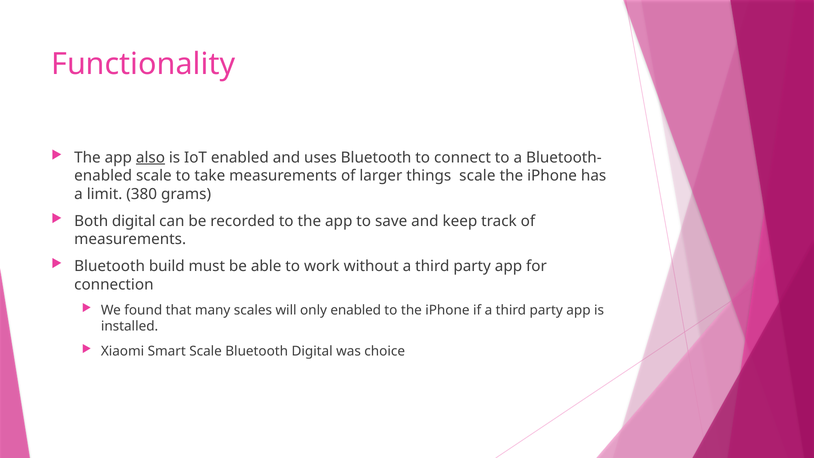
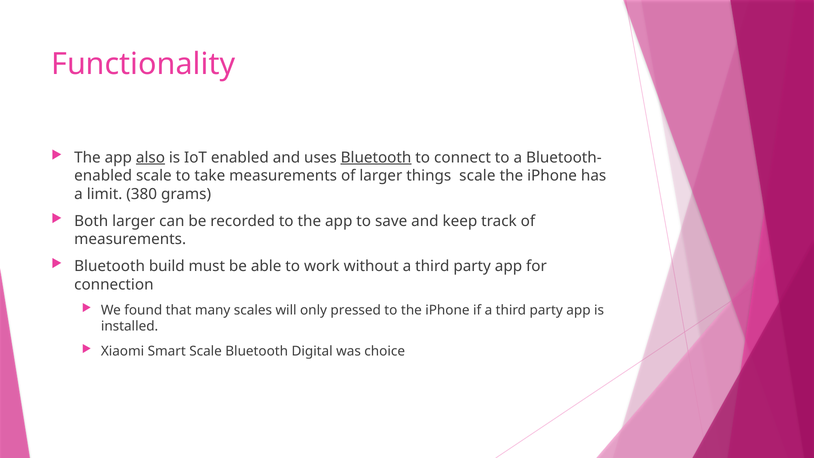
Bluetooth underline: none -> present (376, 158)
Both digital: digital -> larger (134, 221)
only enabled: enabled -> pressed (356, 310)
